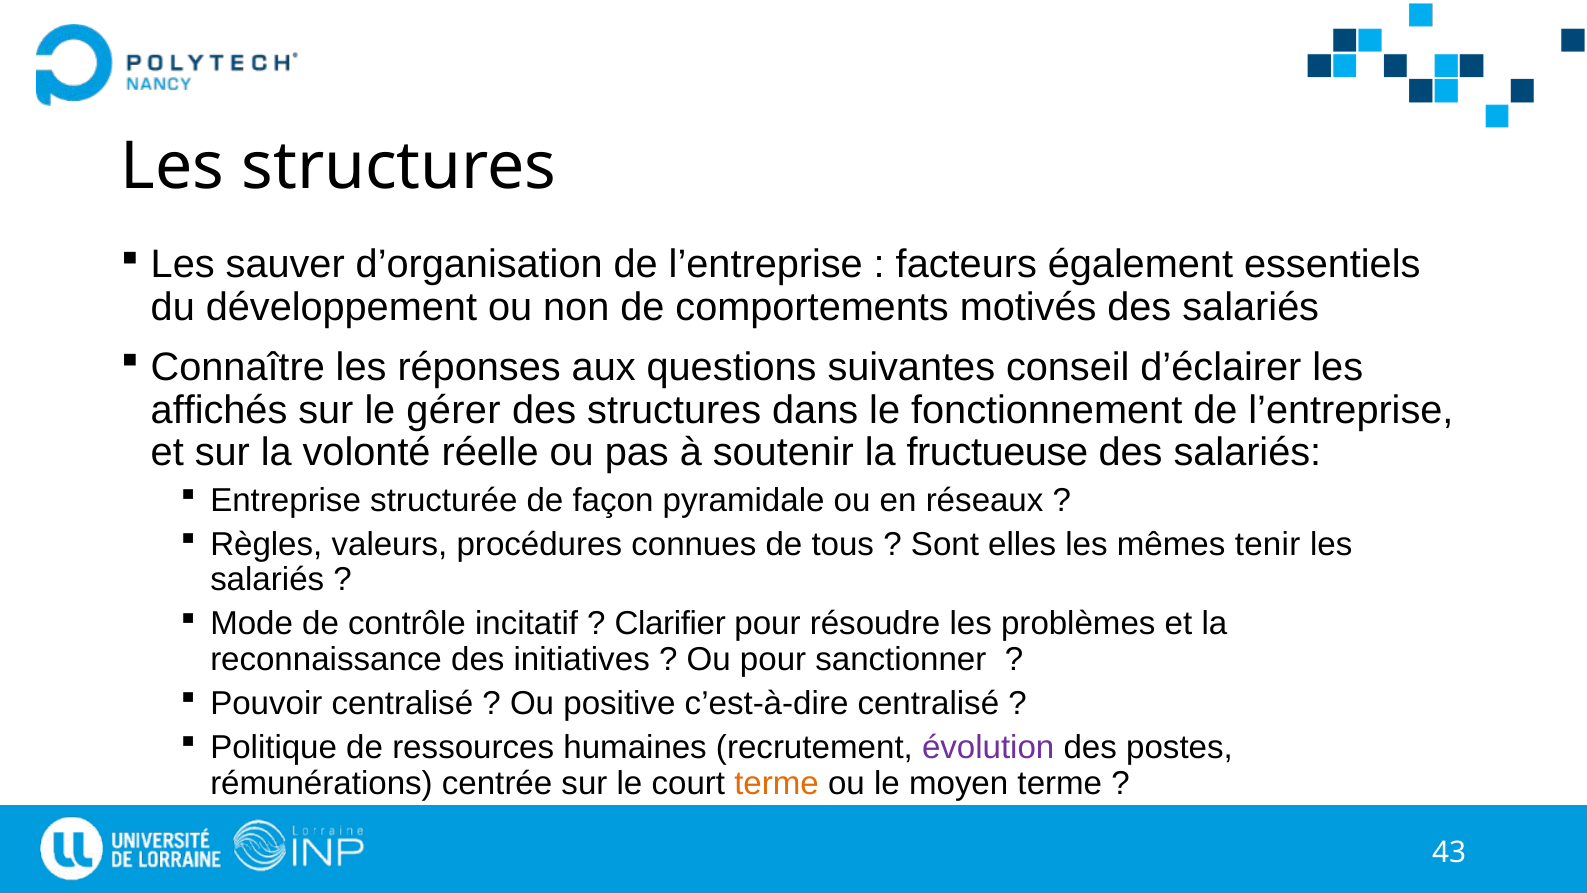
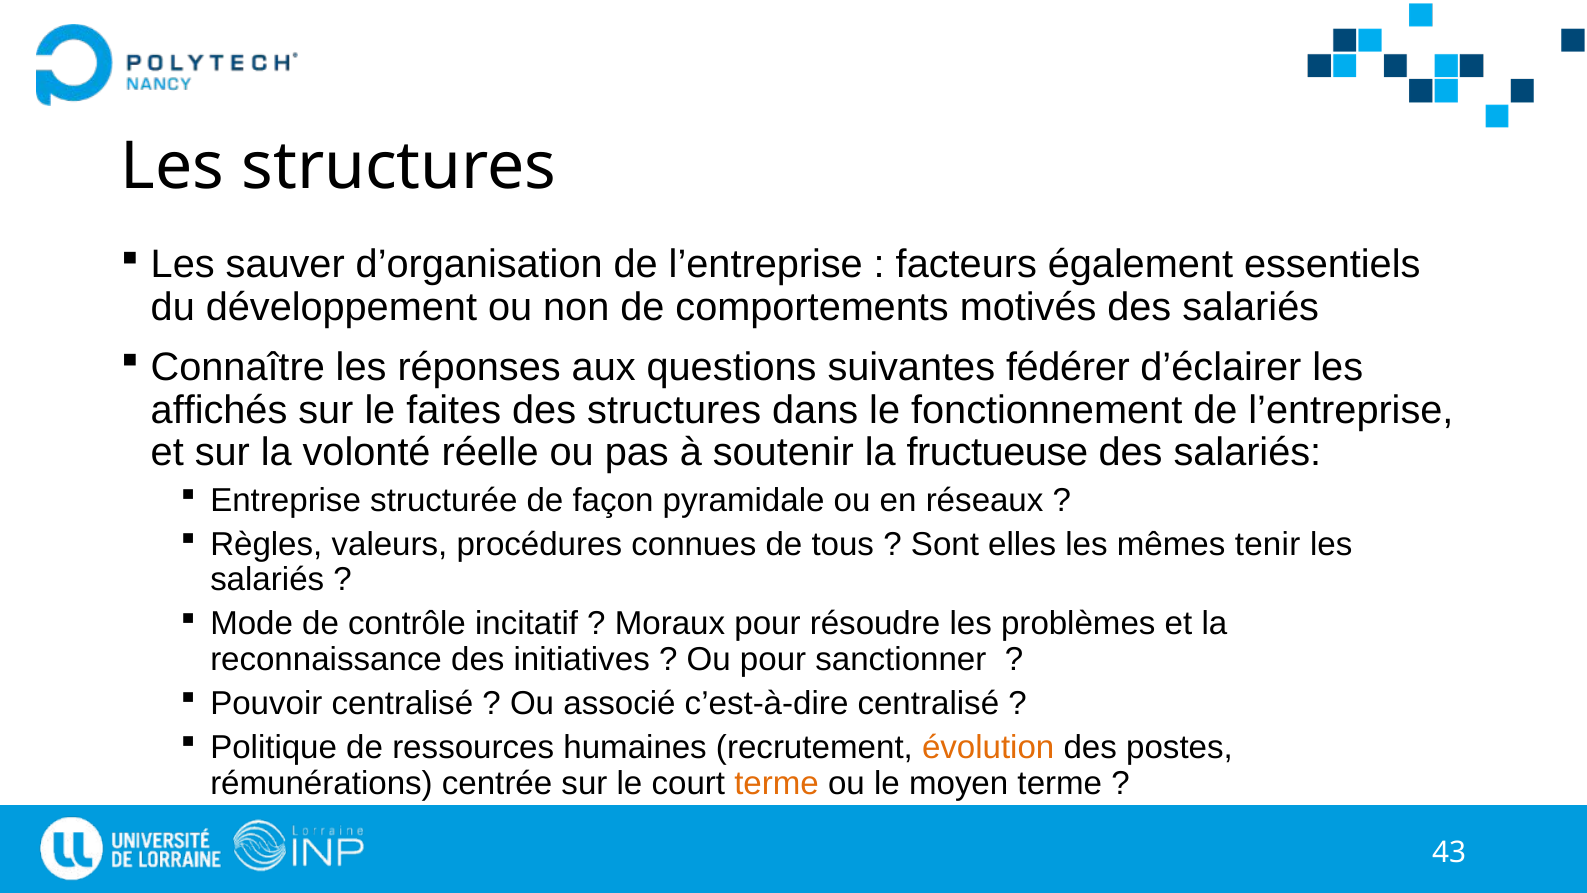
conseil: conseil -> fédérer (1068, 367)
gérer: gérer -> faites (454, 410)
Clarifier: Clarifier -> Moraux (670, 624)
positive: positive -> associé (619, 703)
évolution colour: purple -> orange (988, 747)
